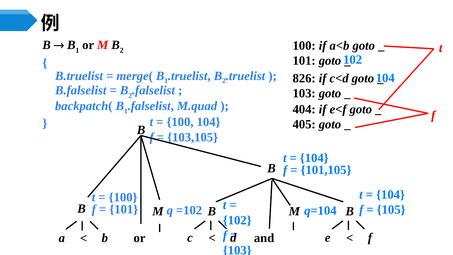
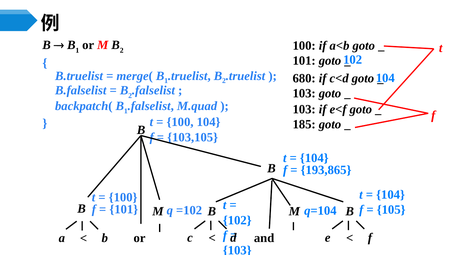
826: 826 -> 680 (304, 78)
404: 404 -> 103 (304, 109)
405: 405 -> 185 (304, 124)
101,105: 101,105 -> 193,865 (326, 170)
